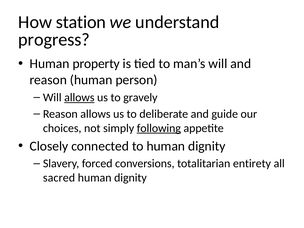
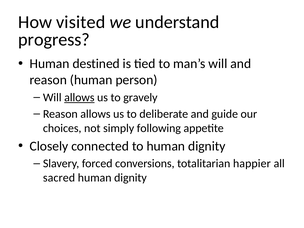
station: station -> visited (81, 22)
property: property -> destined (96, 64)
following underline: present -> none (159, 128)
entirety: entirety -> happier (252, 164)
